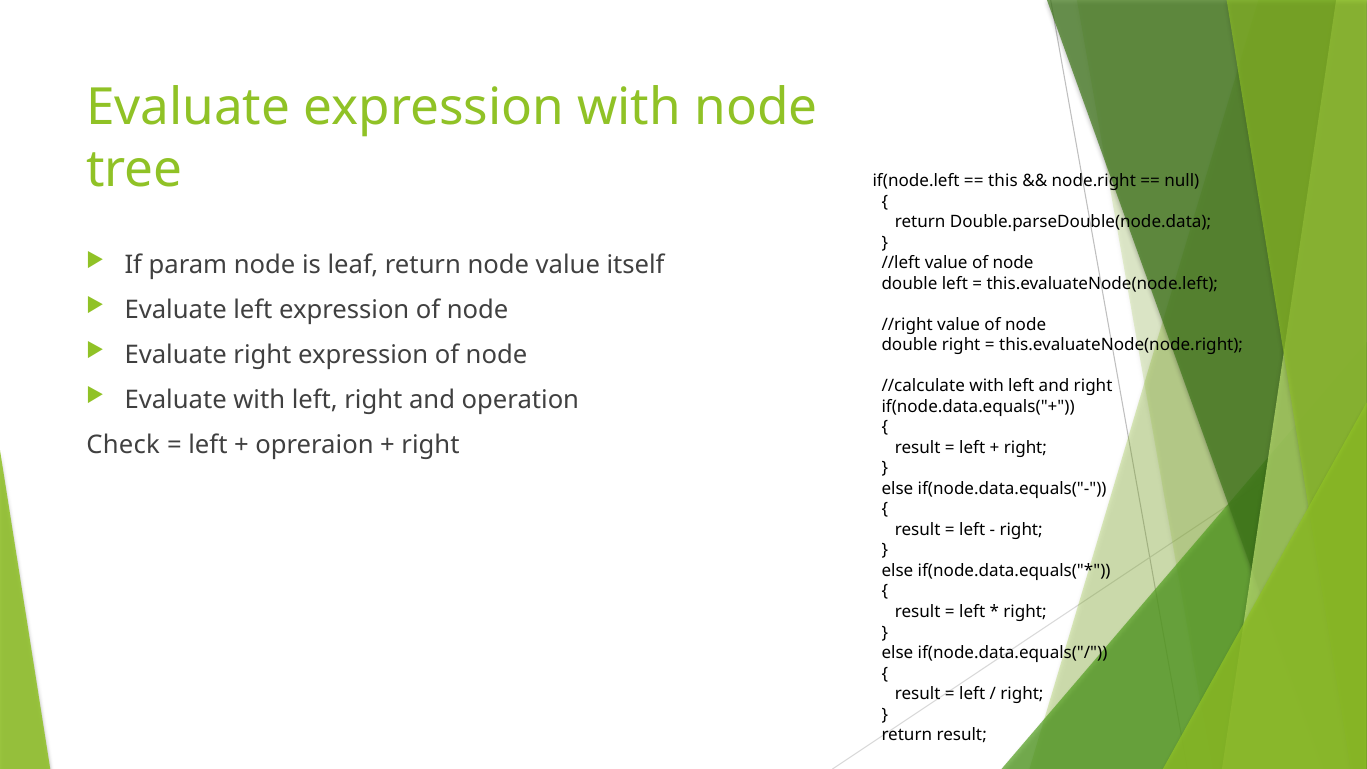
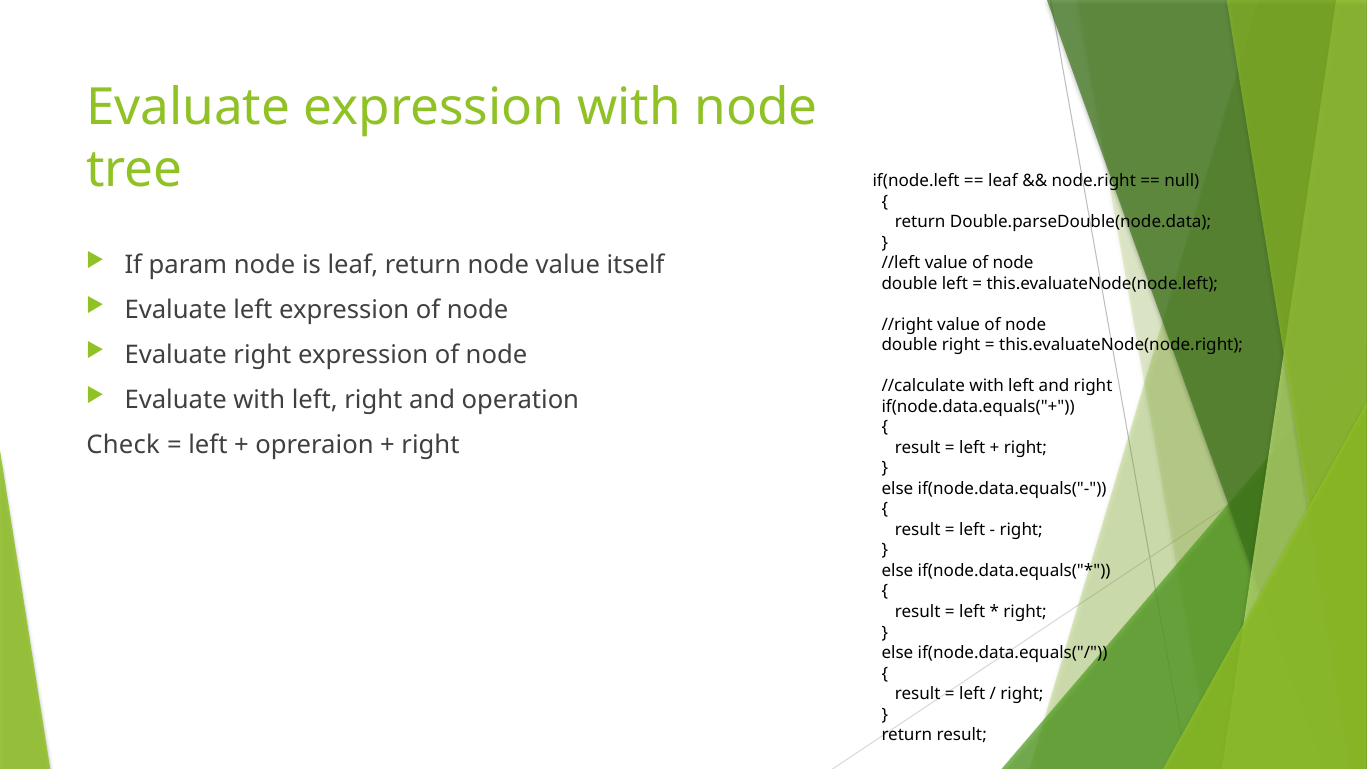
this: this -> leaf (1003, 181)
